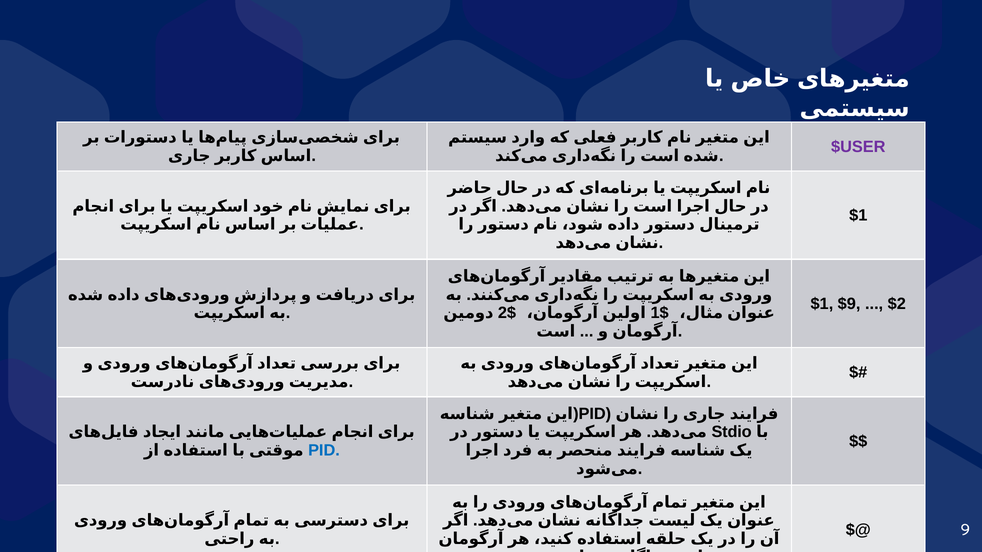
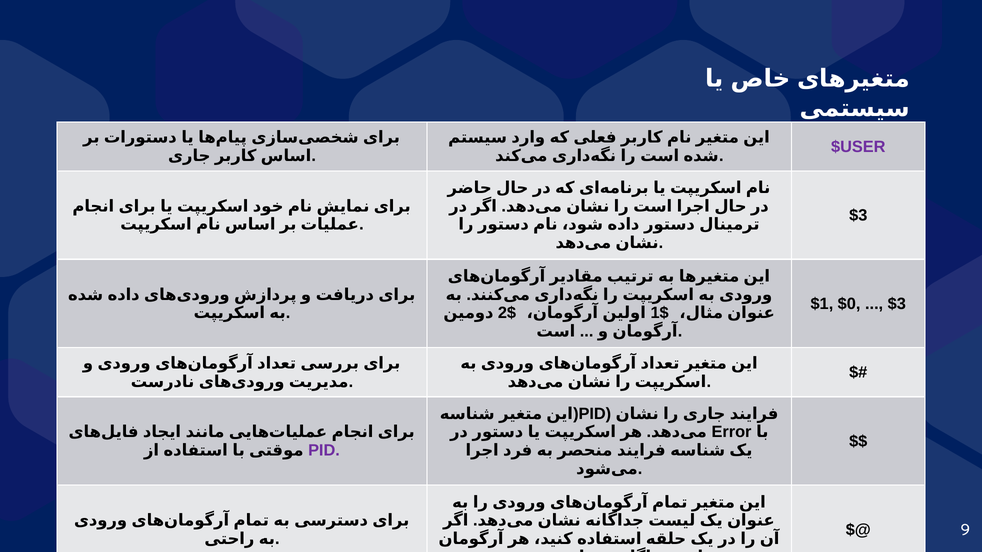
$1: $1 -> $3 (858, 216)
$9: $9 -> $0 (849, 304)
$2: $2 -> $3 (897, 304)
Stdio: Stdio -> Error (732, 432)
PID colour: blue -> purple (324, 451)
